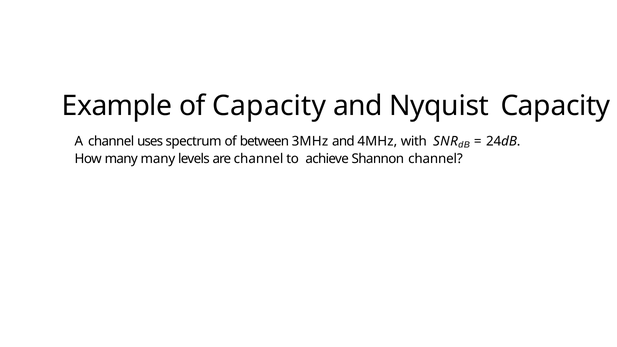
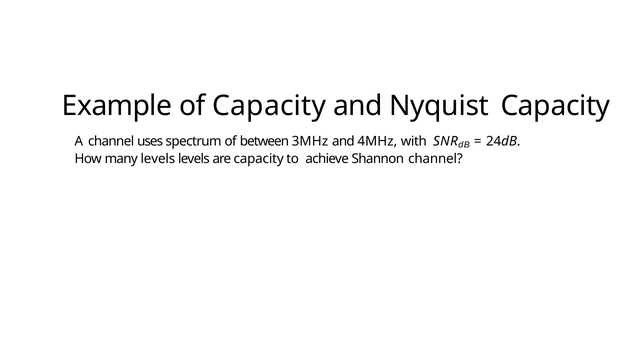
many many: many -> levels (158, 159)
are channel: channel -> capacity (259, 159)
